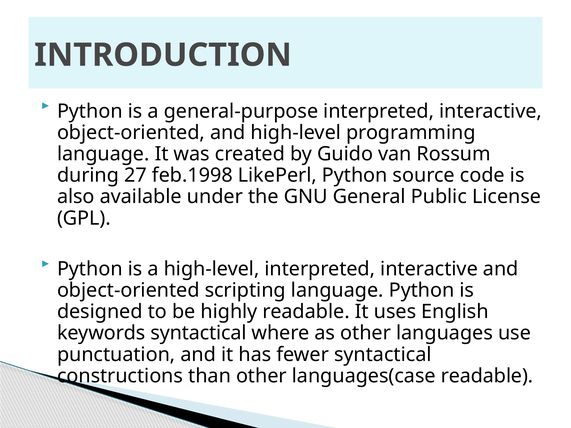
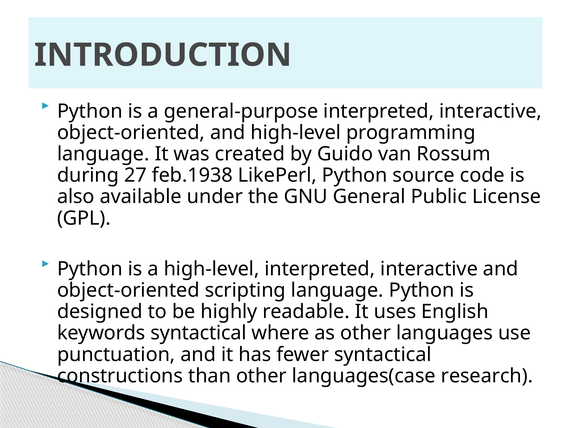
feb.1998: feb.1998 -> feb.1938 (192, 175)
languages(case readable: readable -> research (487, 376)
